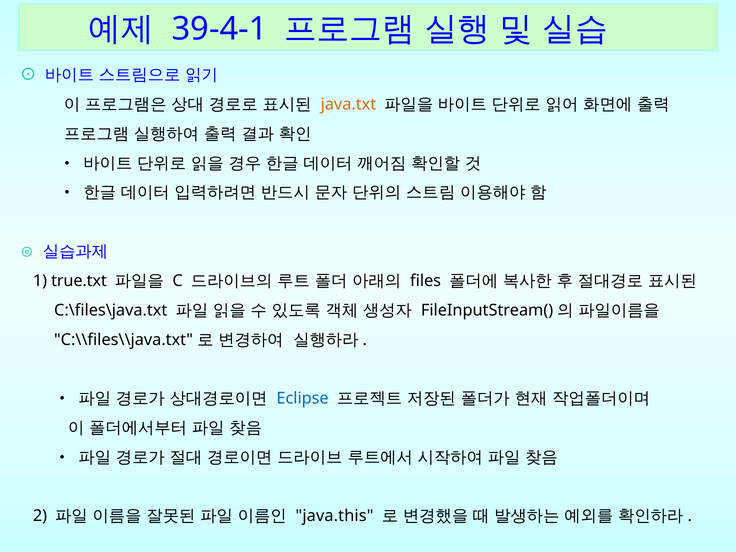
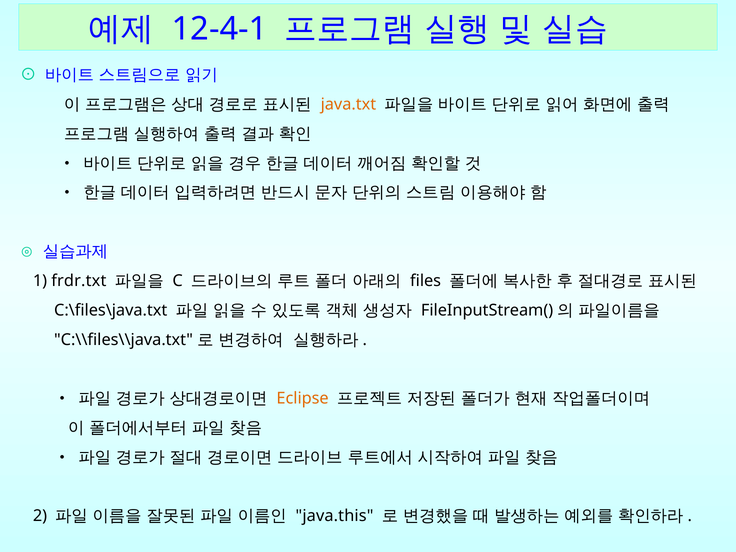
39-4-1: 39-4-1 -> 12-4-1 (220, 29)
true.txt: true.txt -> frdr.txt (79, 281)
Eclipse colour: blue -> orange (303, 398)
